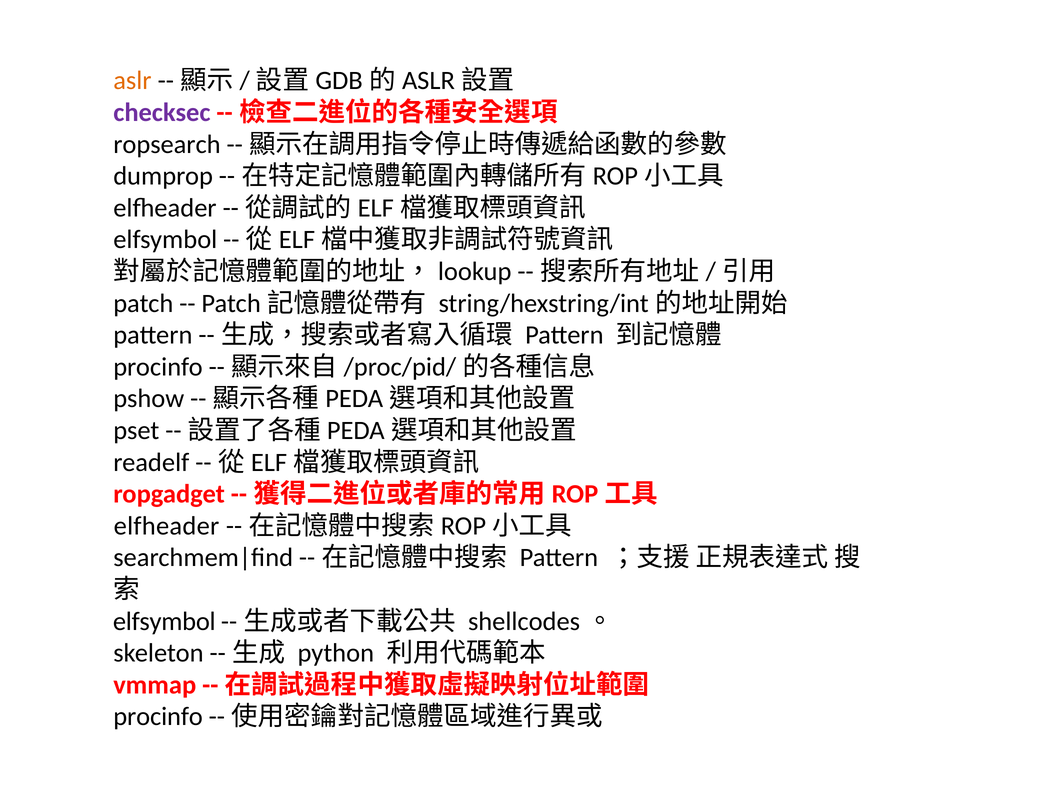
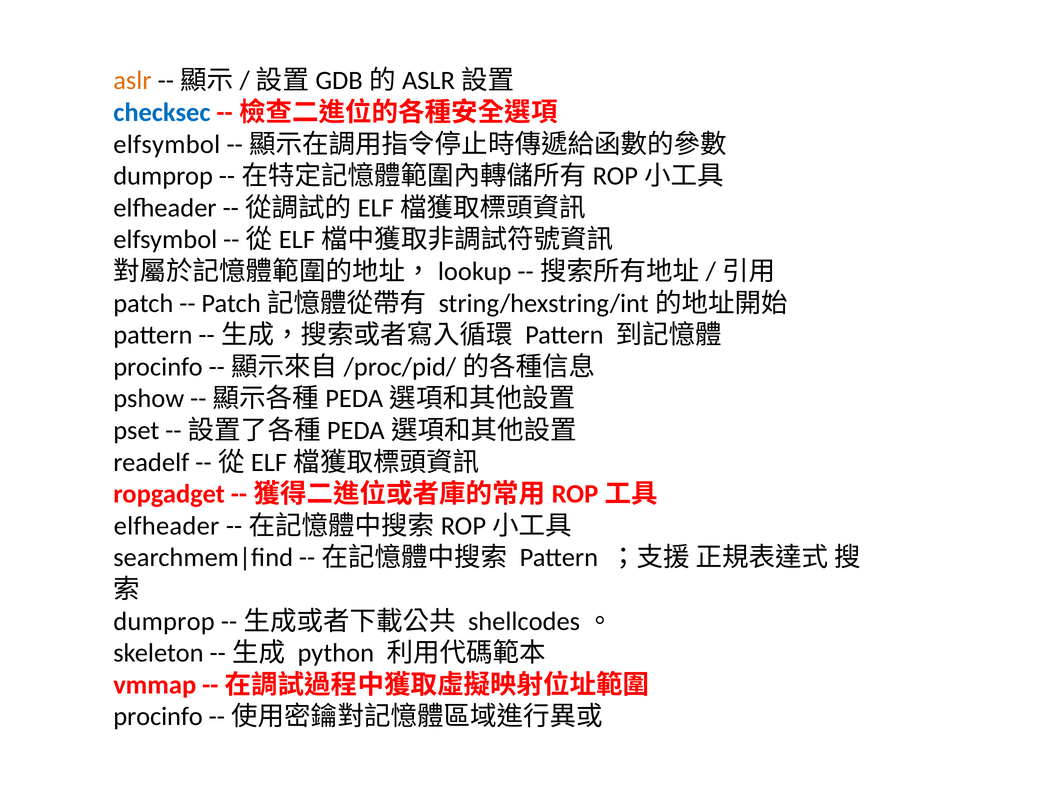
checksec colour: purple -> blue (162, 113)
ropsearch: ropsearch -> elfsymbol (167, 144)
elfsymbol: elfsymbol -> dumprop (164, 622)
